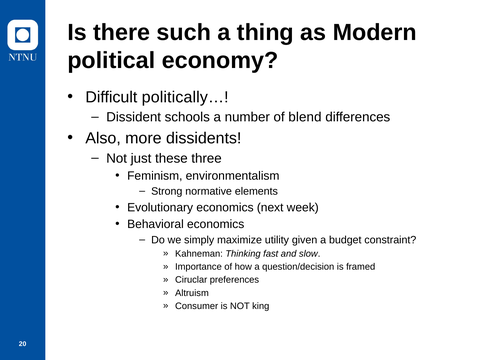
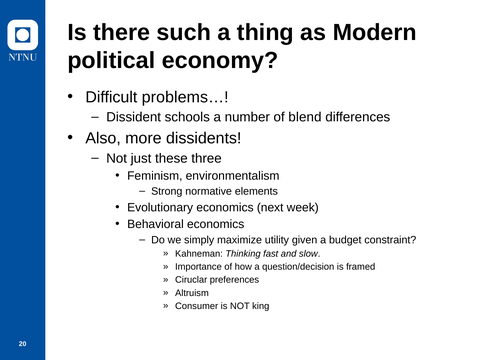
politically…: politically… -> problems… (185, 97)
